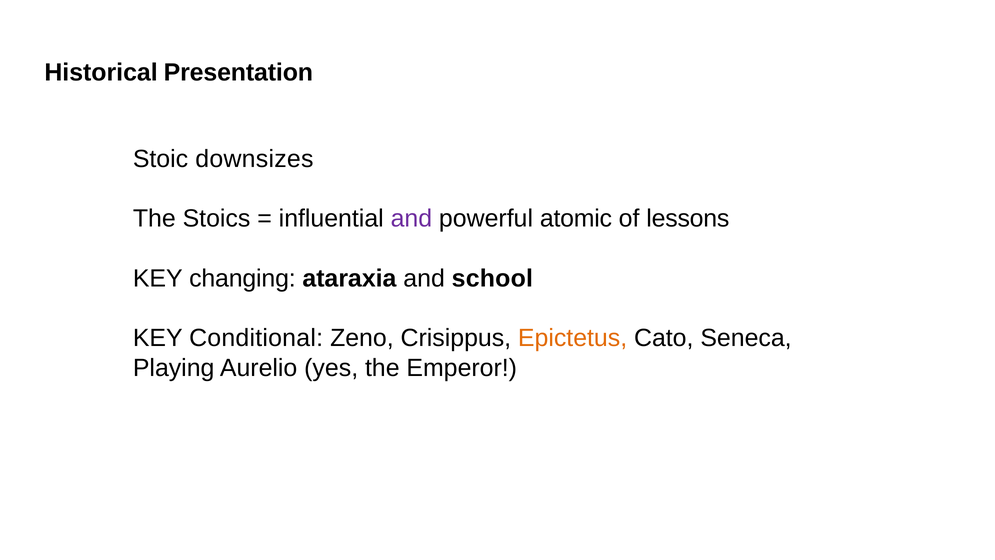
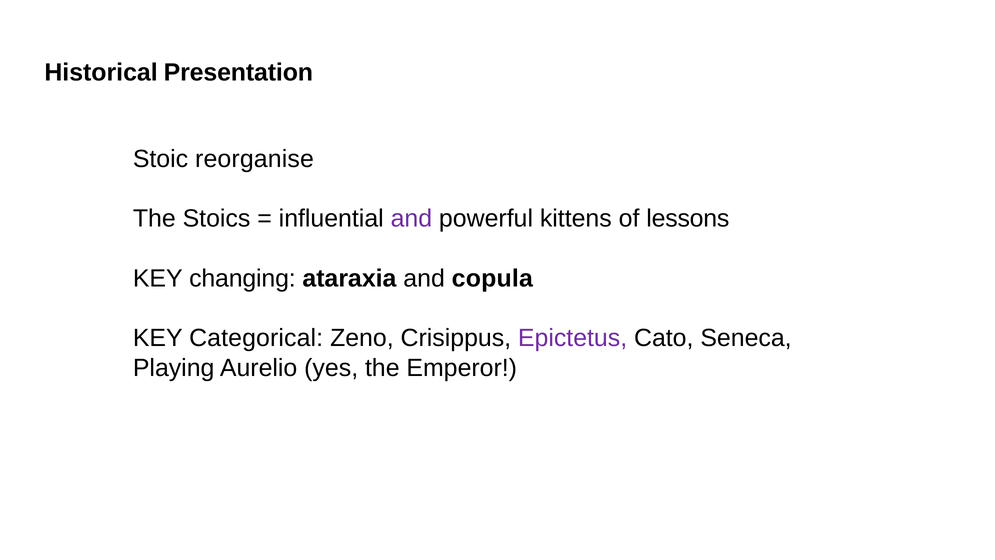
downsizes: downsizes -> reorganise (254, 159)
atomic: atomic -> kittens (576, 219)
school: school -> copula (492, 278)
Conditional: Conditional -> Categorical (256, 338)
Epictetus colour: orange -> purple (573, 338)
